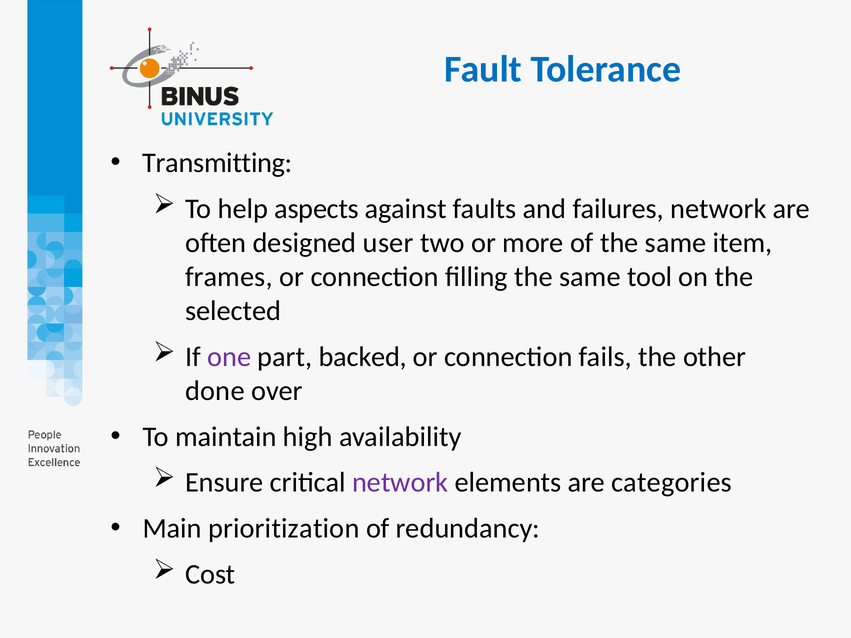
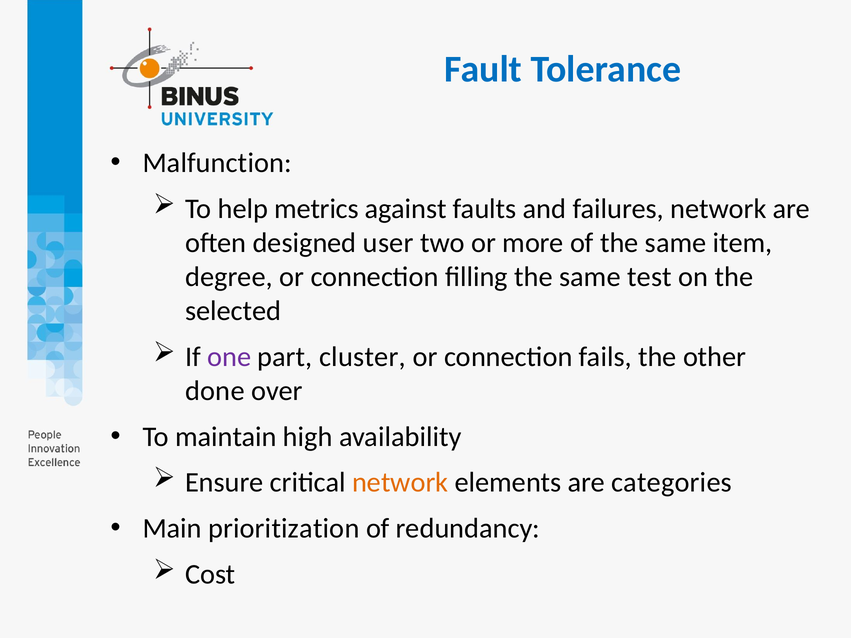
Transmitting: Transmitting -> Malfunction (217, 163)
aspects: aspects -> metrics (317, 209)
frames: frames -> degree (229, 277)
tool: tool -> test (649, 277)
backed: backed -> cluster (363, 357)
network colour: purple -> orange (400, 483)
